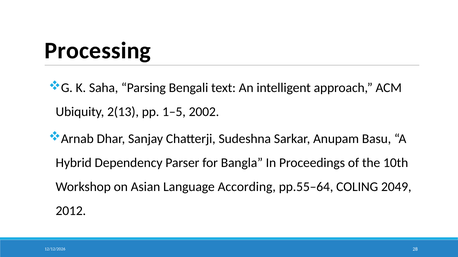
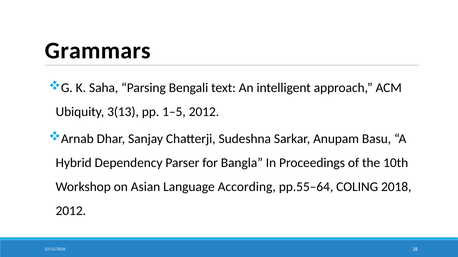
Processing: Processing -> Grammars (98, 51)
2(13: 2(13 -> 3(13 (123, 112)
1–5 2002: 2002 -> 2012 (204, 112)
2049: 2049 -> 2018 (396, 187)
